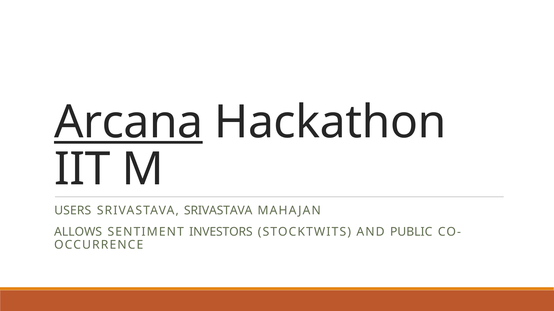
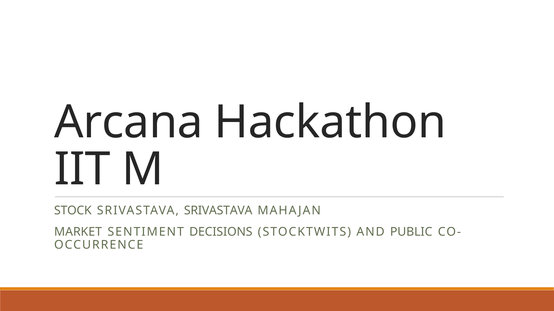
Arcana underline: present -> none (129, 123)
USERS: USERS -> STOCK (73, 211)
ALLOWS: ALLOWS -> MARKET (78, 232)
INVESTORS: INVESTORS -> DECISIONS (221, 232)
